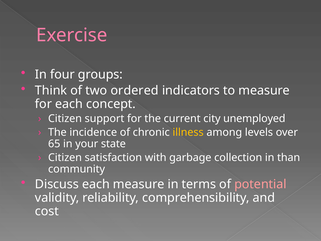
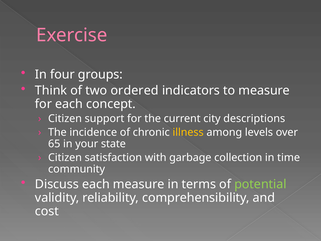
unemployed: unemployed -> descriptions (254, 118)
than: than -> time (289, 157)
potential colour: pink -> light green (260, 184)
